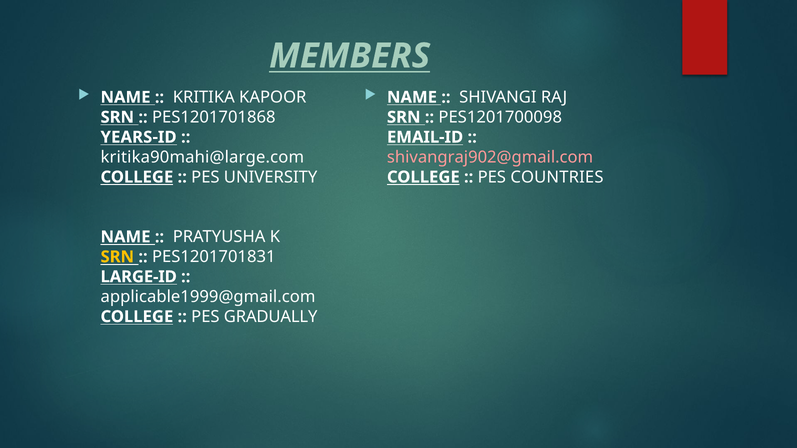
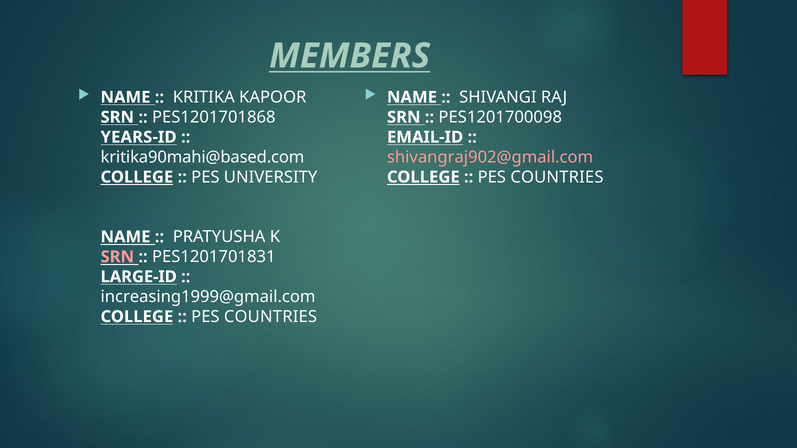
kritika90mahi@large.com: kritika90mahi@large.com -> kritika90mahi@based.com (202, 157)
SRN colour: yellow -> pink (117, 257)
applicable1999@gmail.com: applicable1999@gmail.com -> increasing1999@gmail.com (208, 297)
GRADUALLY: GRADUALLY -> COUNTRIES (271, 317)
